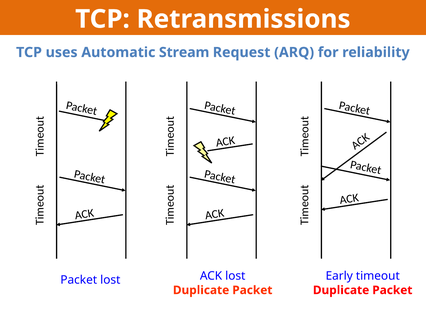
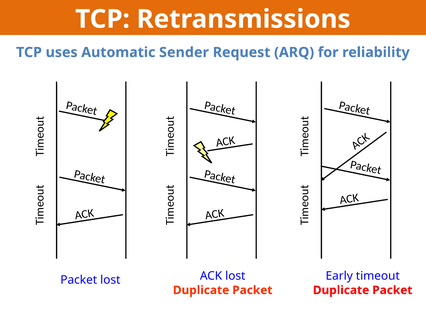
Stream: Stream -> Sender (184, 52)
